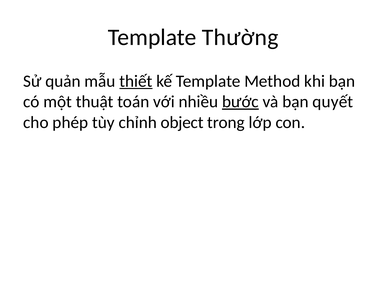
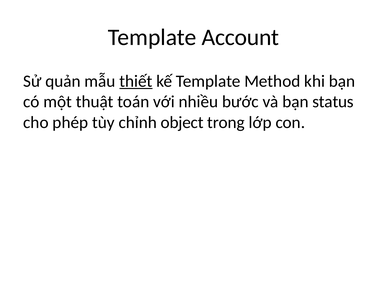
Thường: Thường -> Account (240, 37)
bước underline: present -> none (240, 102)
quyết: quyết -> status (333, 102)
